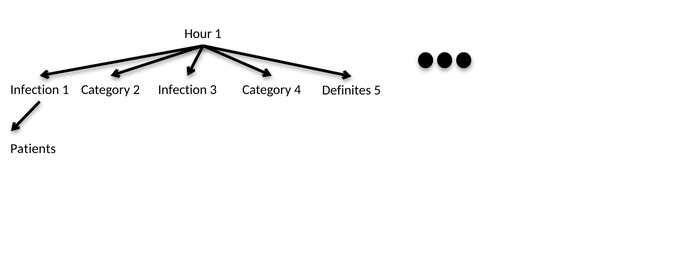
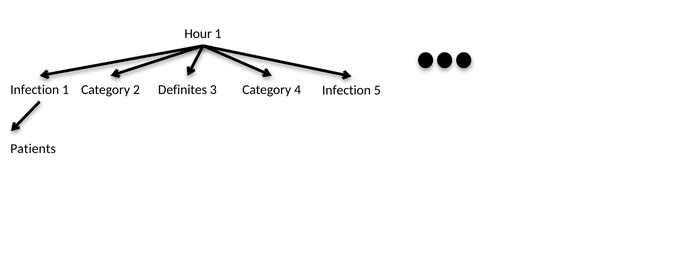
Infection: Infection -> Definites (183, 90)
Definites: Definites -> Infection (347, 90)
